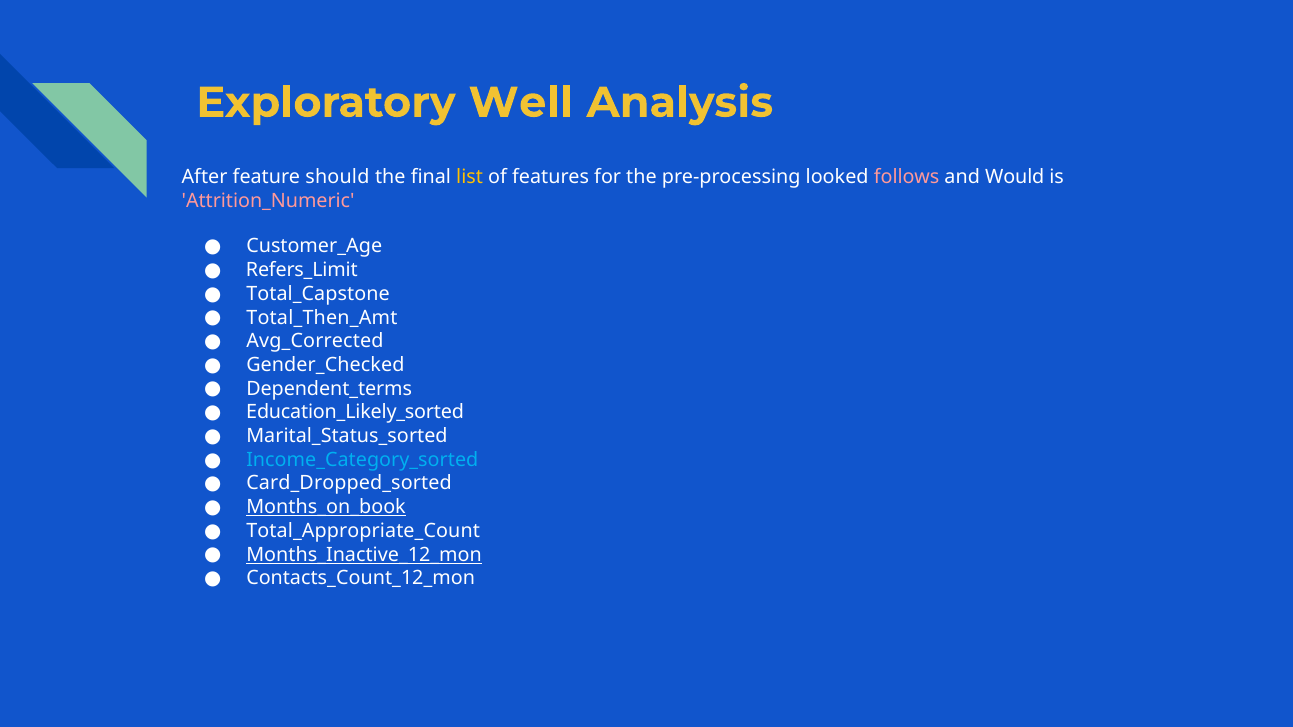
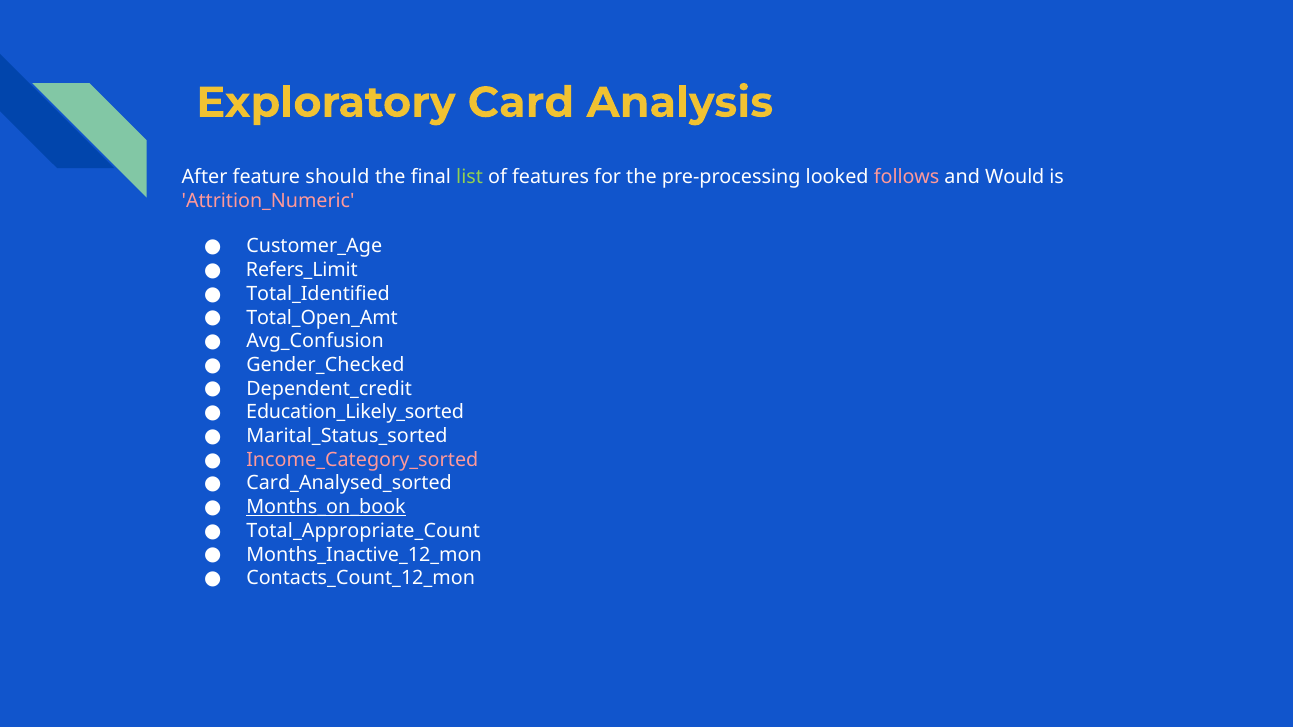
Well: Well -> Card (521, 103)
list colour: yellow -> light green (470, 178)
Total_Capstone: Total_Capstone -> Total_Identified (318, 294)
Total_Then_Amt: Total_Then_Amt -> Total_Open_Amt (322, 318)
Avg_Corrected: Avg_Corrected -> Avg_Confusion (315, 341)
Dependent_terms: Dependent_terms -> Dependent_credit (329, 389)
Income_Category_sorted colour: light blue -> pink (362, 460)
Card_Dropped_sorted: Card_Dropped_sorted -> Card_Analysed_sorted (349, 484)
Months_Inactive_12_mon underline: present -> none (364, 555)
